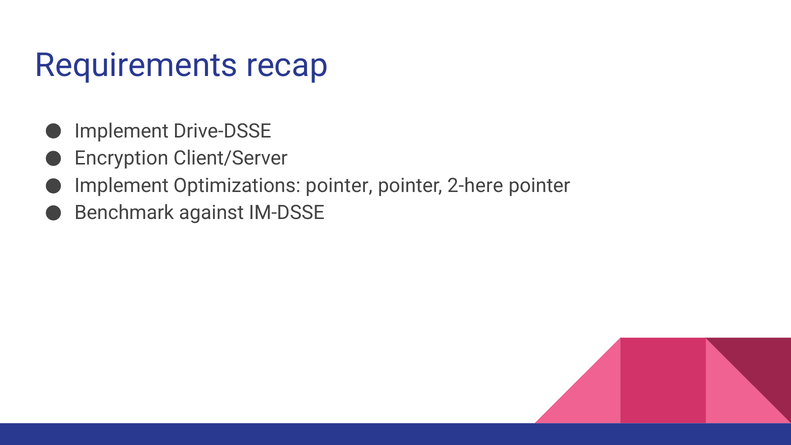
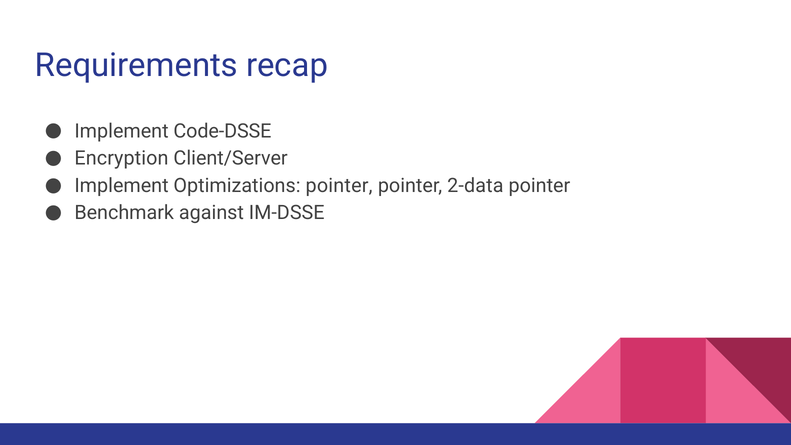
Drive-DSSE: Drive-DSSE -> Code-DSSE (222, 131)
2-here: 2-here -> 2-data (475, 186)
